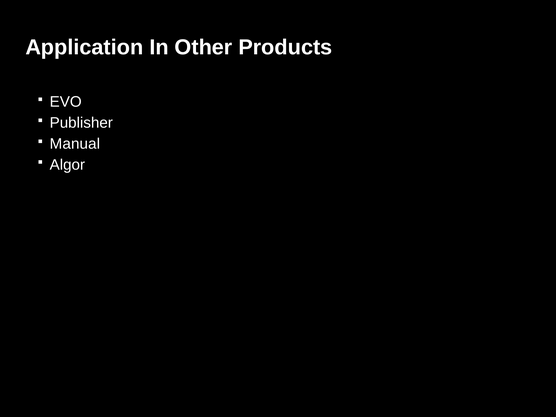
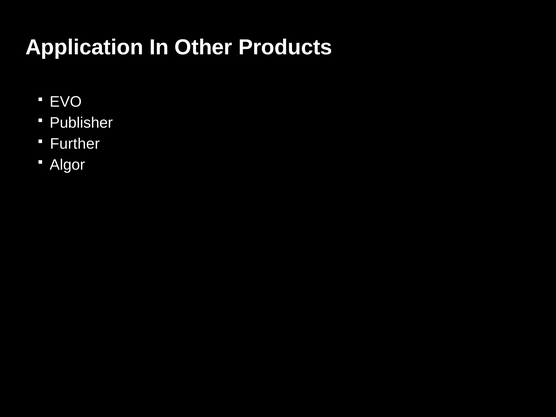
Manual: Manual -> Further (75, 144)
